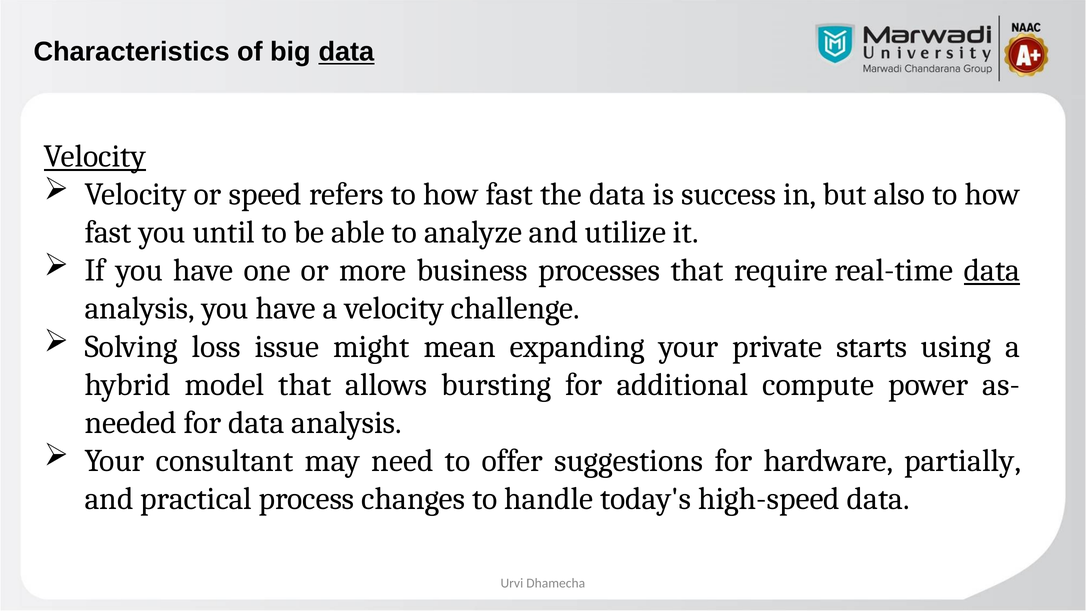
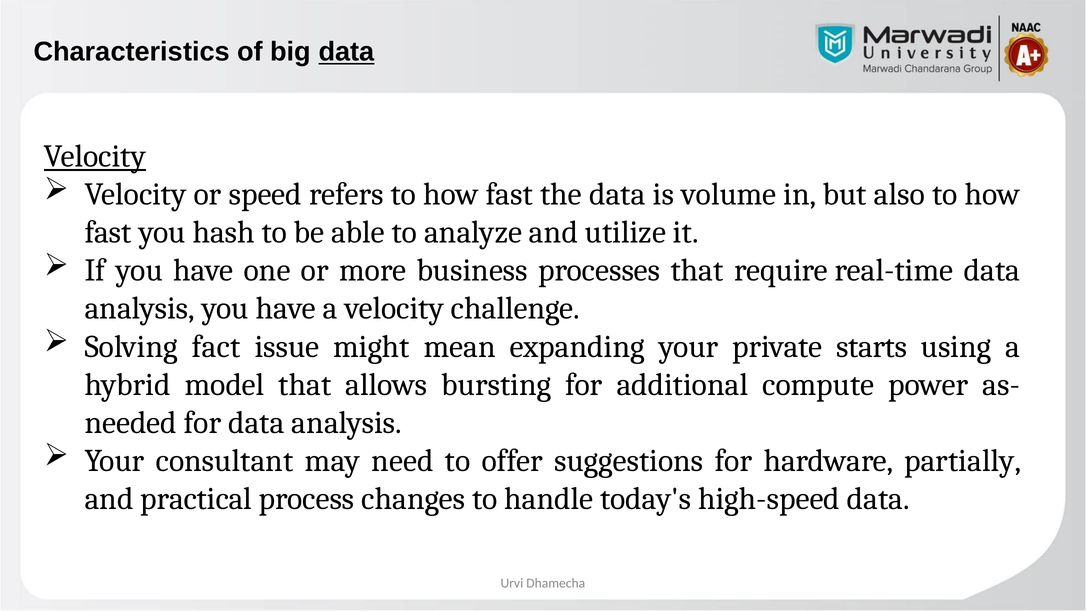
success: success -> volume (729, 194)
until: until -> hash (224, 232)
data underline: present -> none (992, 270)
loss: loss -> fact (216, 346)
